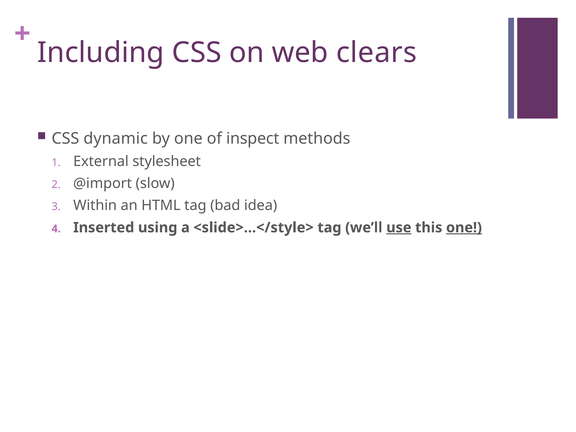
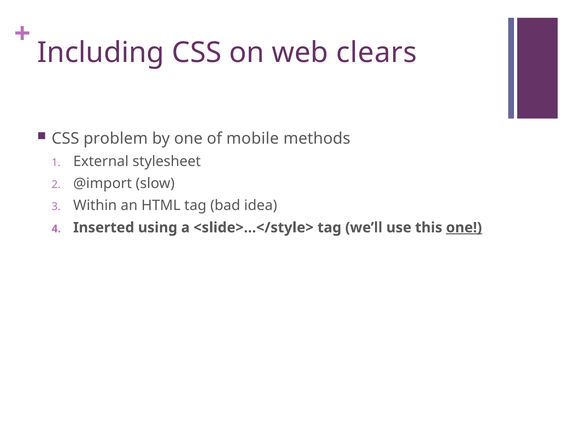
dynamic: dynamic -> problem (116, 138)
inspect: inspect -> mobile (253, 138)
use underline: present -> none (399, 228)
